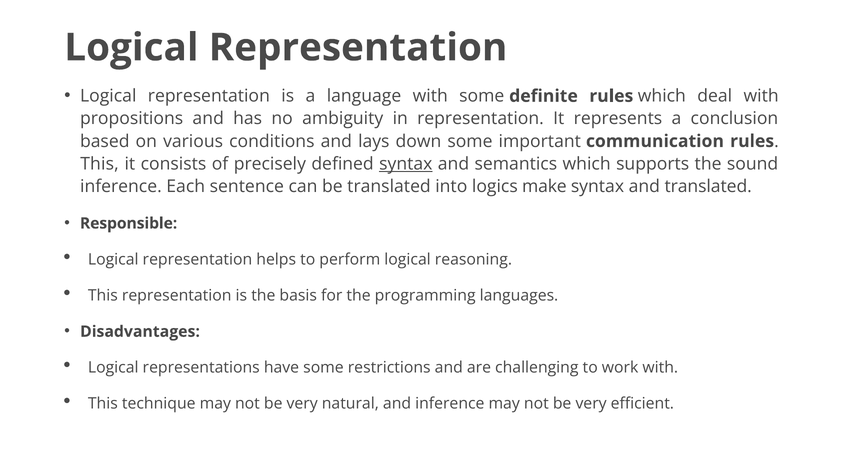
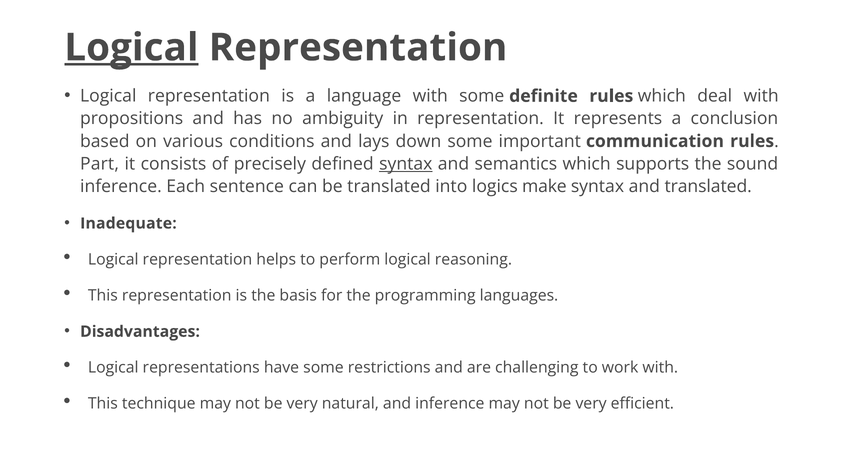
Logical underline: none -> present (131, 48)
This: This -> Part (100, 164)
Responsible: Responsible -> Inadequate (128, 223)
